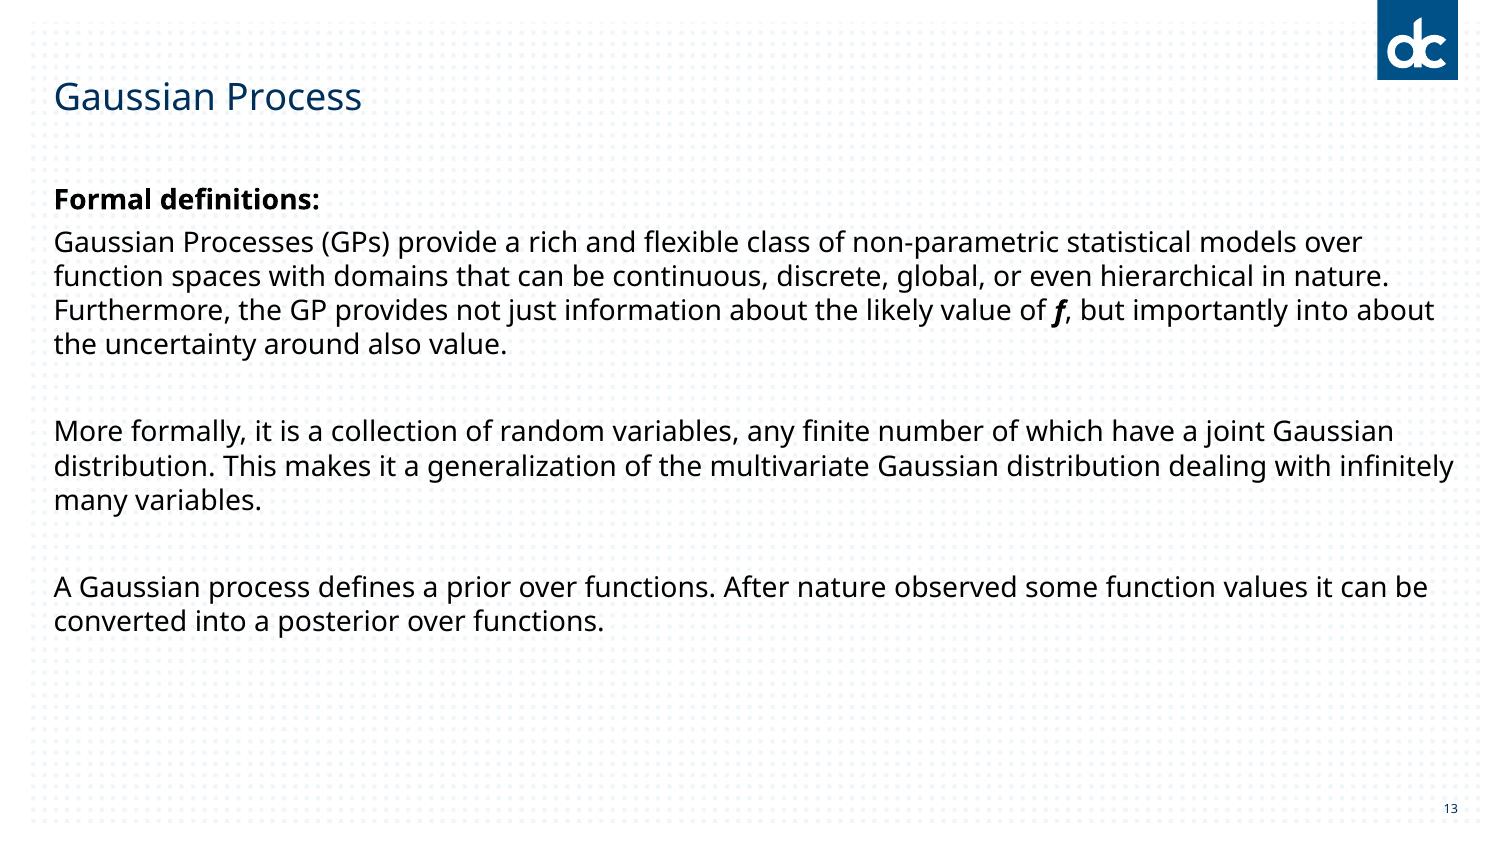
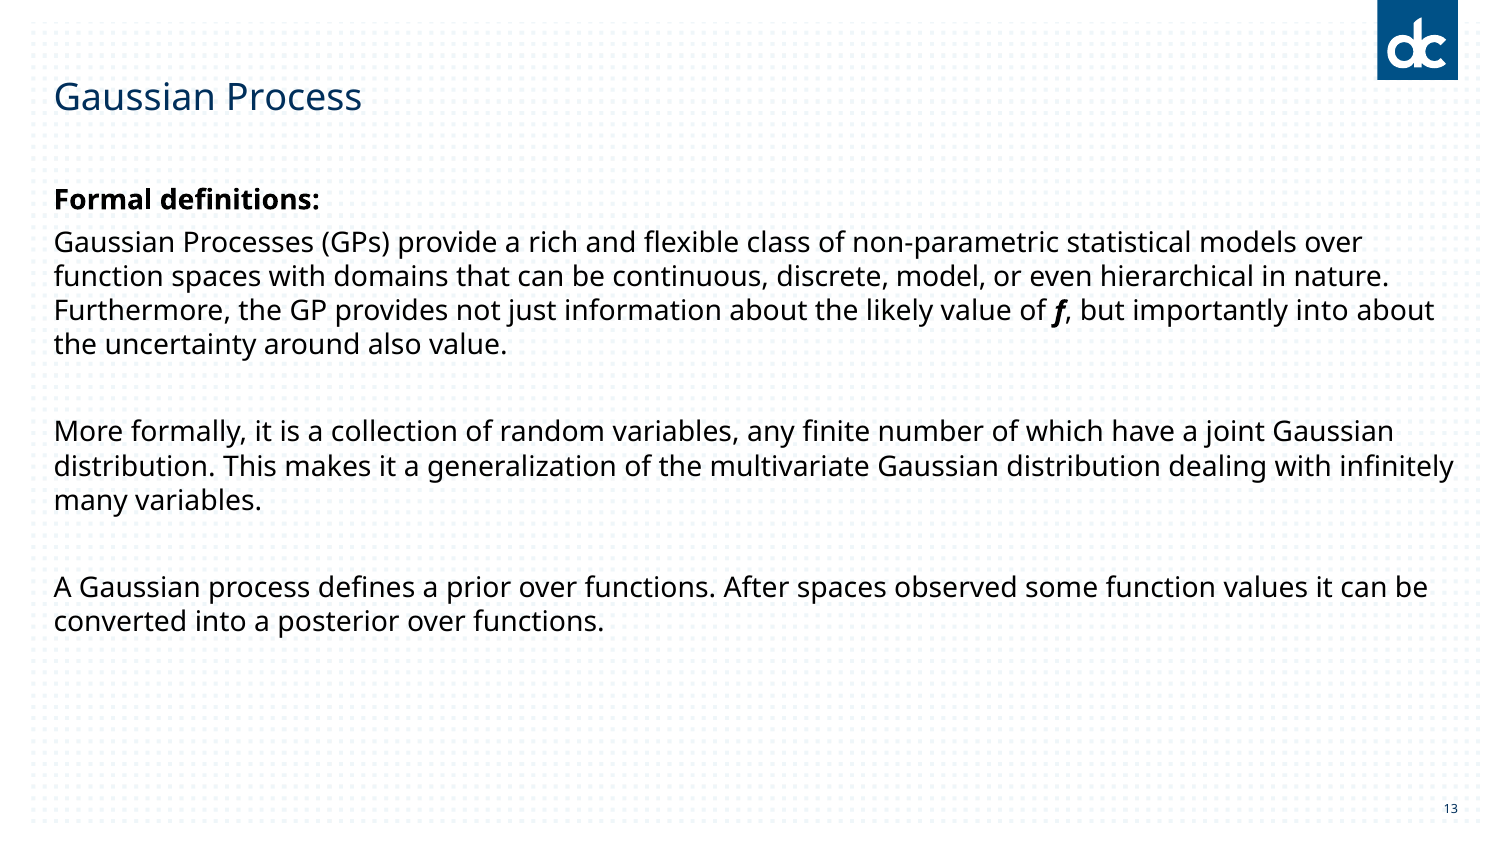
global: global -> model (941, 277)
After nature: nature -> spaces (842, 587)
